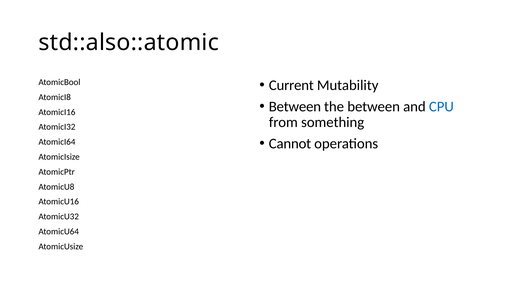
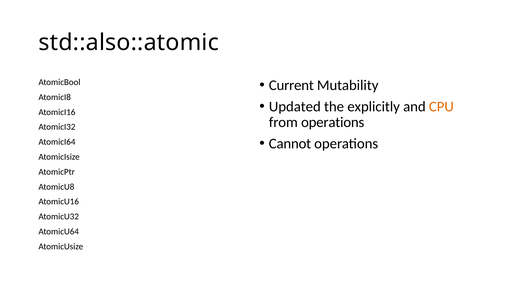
Between: Between -> Updated (295, 106)
the between: between -> explicitly (374, 106)
CPU colour: blue -> orange (441, 106)
from something: something -> operations (333, 122)
